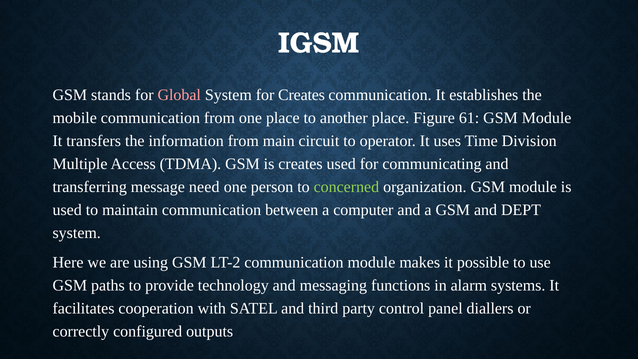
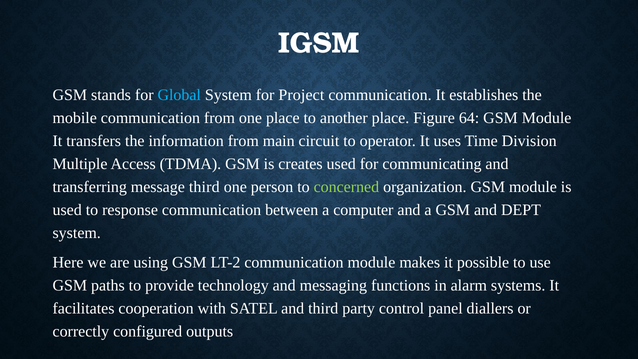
Global colour: pink -> light blue (179, 95)
for Creates: Creates -> Project (301, 95)
61: 61 -> 64 (469, 118)
message need: need -> third (204, 187)
maintain: maintain -> response (130, 210)
